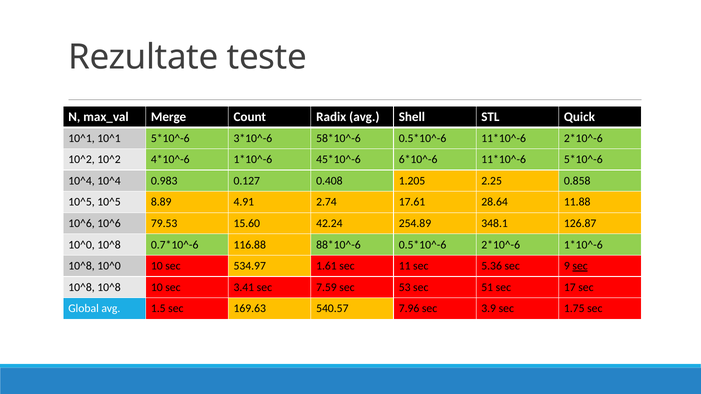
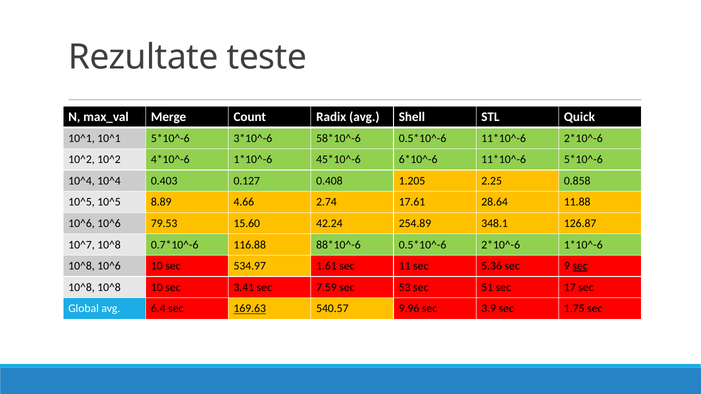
0.983: 0.983 -> 0.403 (164, 181)
4.91: 4.91 -> 4.66 (244, 202)
10^0: 10^0 -> 10^7 (82, 245)
10^8 10^0: 10^0 -> 10^6 (109, 266)
1.5: 1.5 -> 6.4 (158, 309)
169.63 underline: none -> present (250, 309)
7.96: 7.96 -> 9.96 (409, 309)
